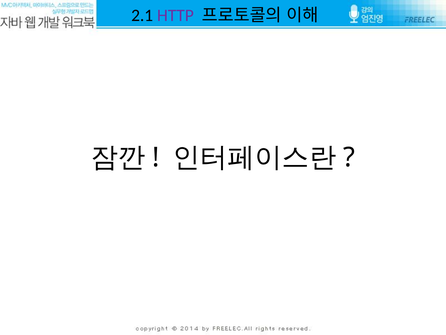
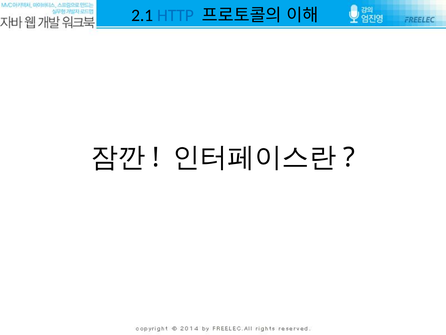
HTTP colour: purple -> blue (175, 15)
